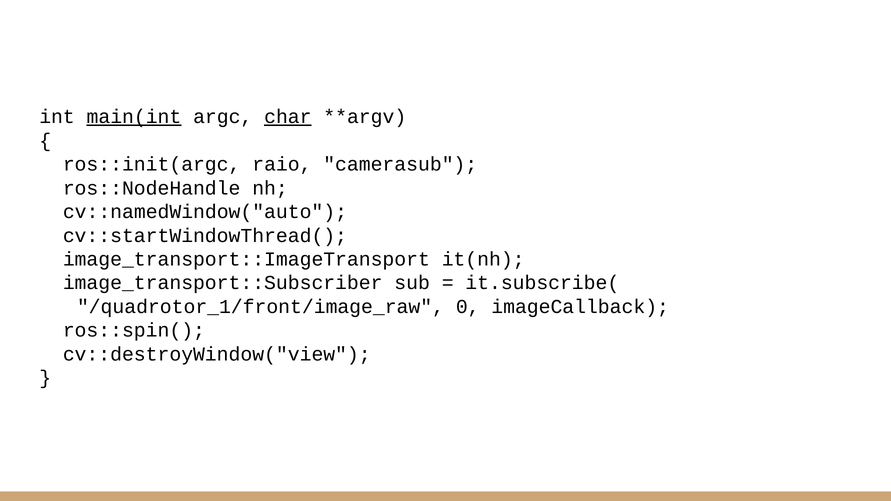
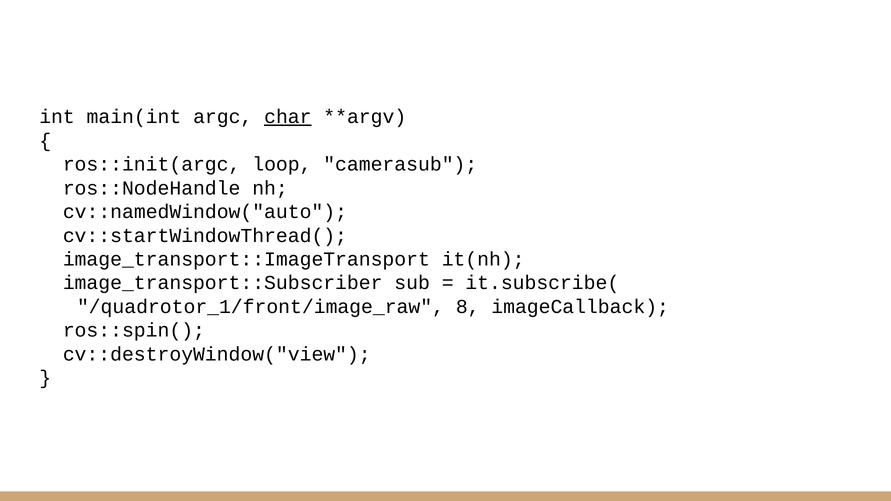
main(int underline: present -> none (134, 117)
raio: raio -> loop (282, 164)
0: 0 -> 8 (468, 307)
